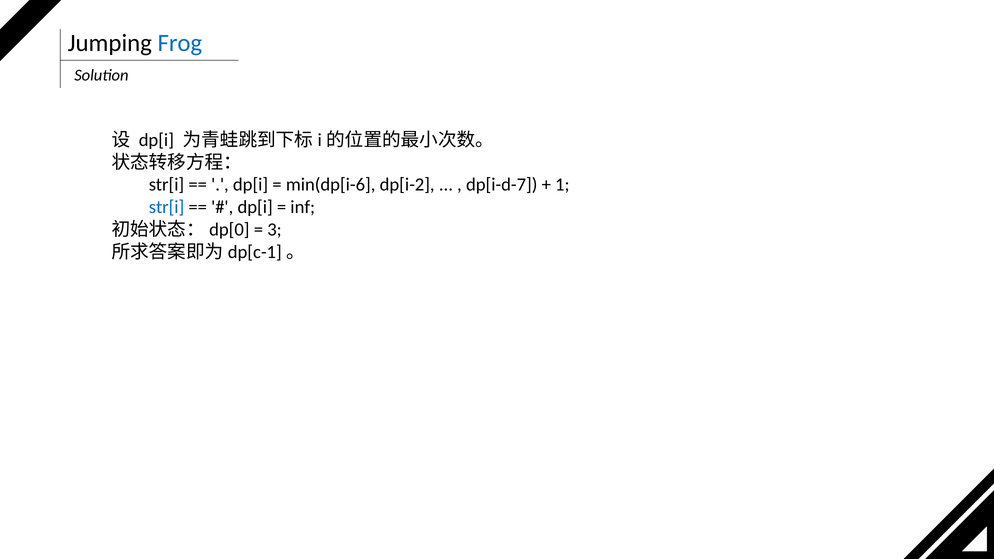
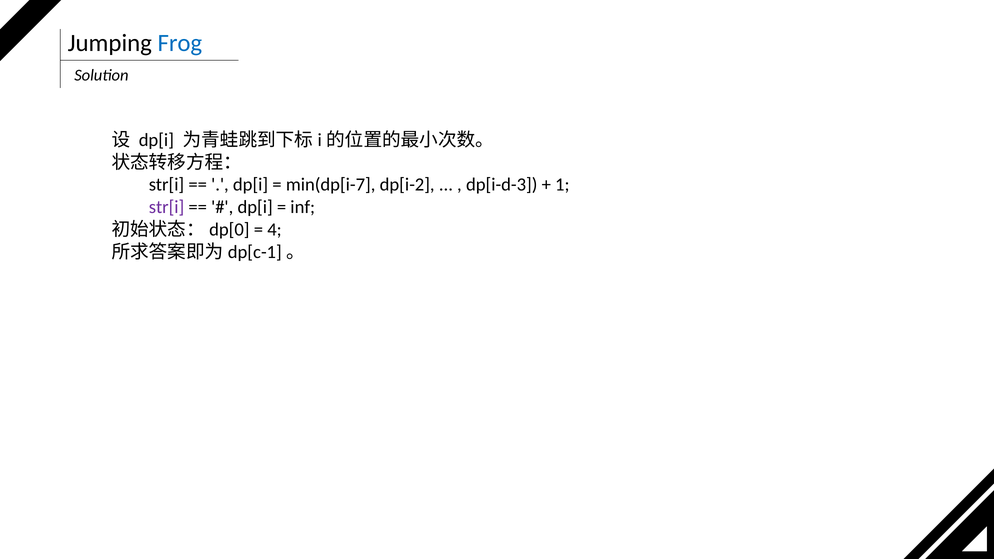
min(dp[i-6: min(dp[i-6 -> min(dp[i-7 (331, 185)
dp[i-d-7: dp[i-d-7 -> dp[i-d-3 (502, 185)
str[i colour: blue -> purple (167, 207)
3: 3 -> 4 (274, 230)
